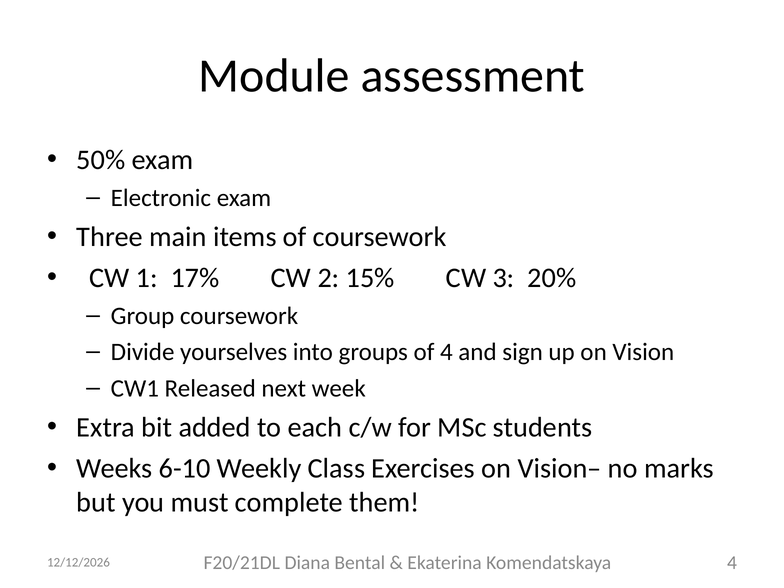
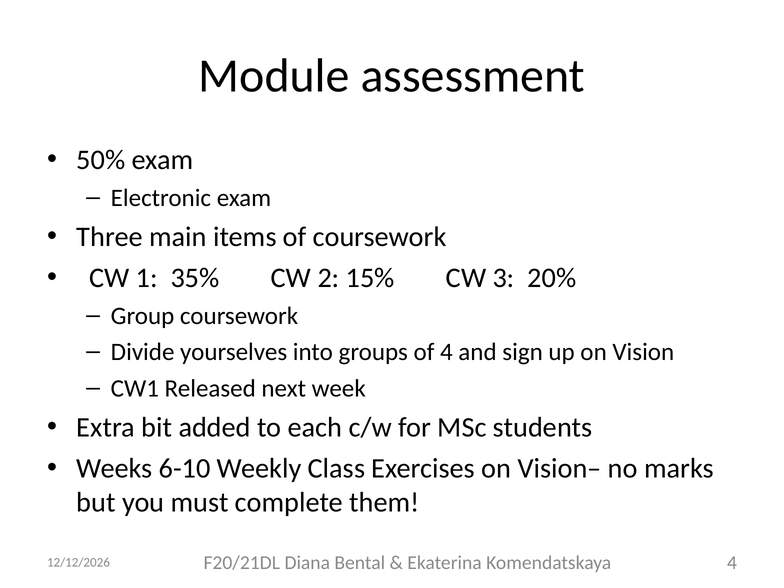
17%: 17% -> 35% (195, 278)
